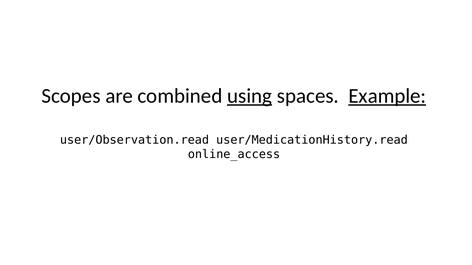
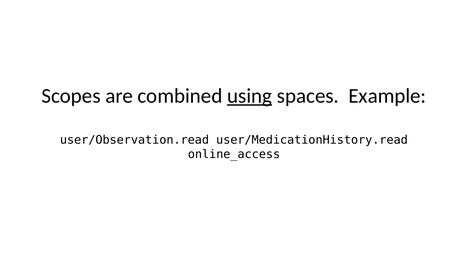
Example underline: present -> none (387, 96)
